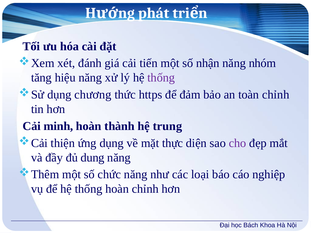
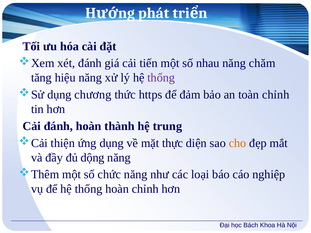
nhận: nhận -> nhau (208, 63)
nhóm: nhóm -> chăm (262, 63)
Cải minh: minh -> đánh (58, 126)
cho colour: purple -> orange (238, 143)
dung: dung -> dộng (93, 158)
